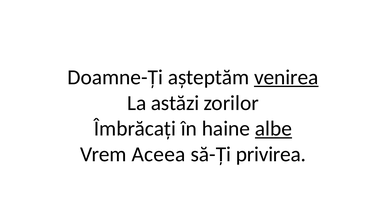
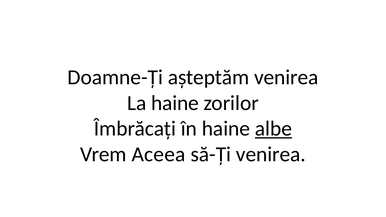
venirea underline: present -> none (286, 77)
La astăzi: astăzi -> haine (175, 103)
să-Ți privirea: privirea -> venirea (271, 154)
